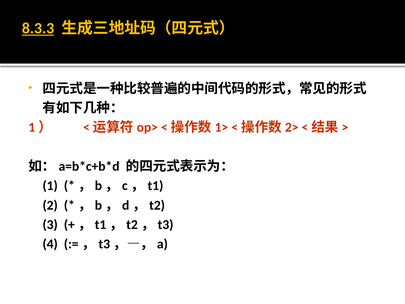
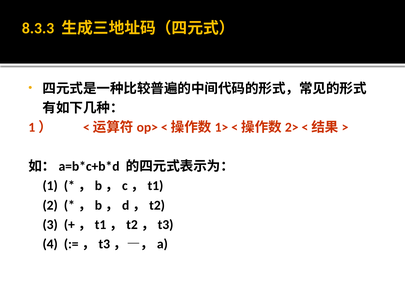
8.3.3 underline: present -> none (38, 28)
